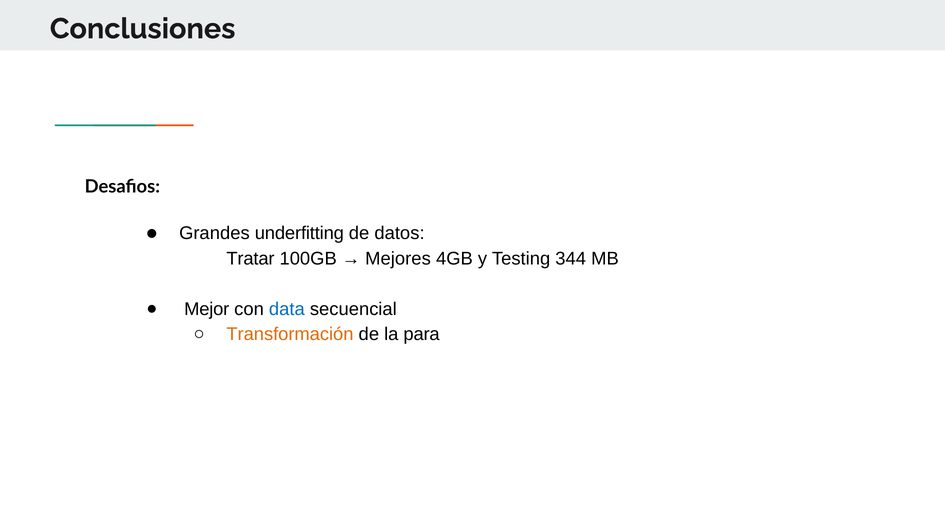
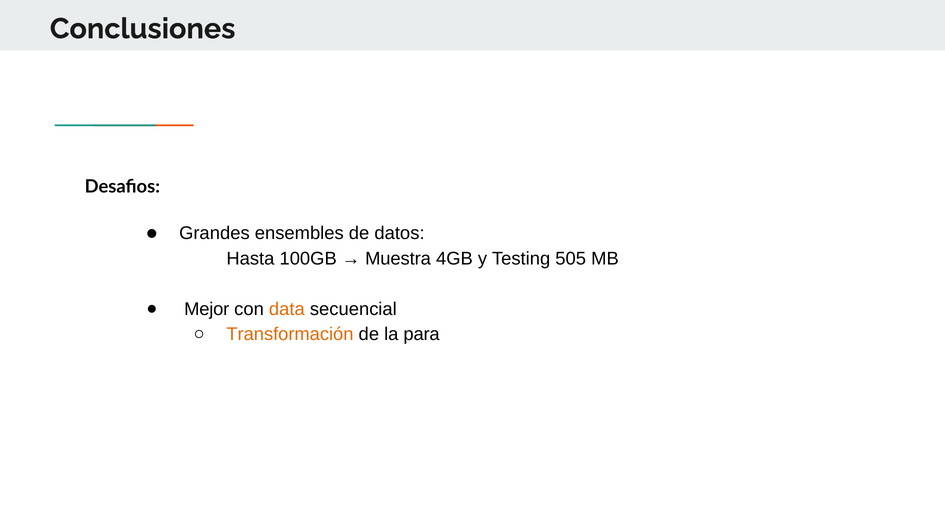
underfitting: underfitting -> ensembles (299, 233)
Tratar: Tratar -> Hasta (250, 259)
Mejores: Mejores -> Muestra (398, 259)
344: 344 -> 505 (571, 259)
data colour: blue -> orange (287, 309)
